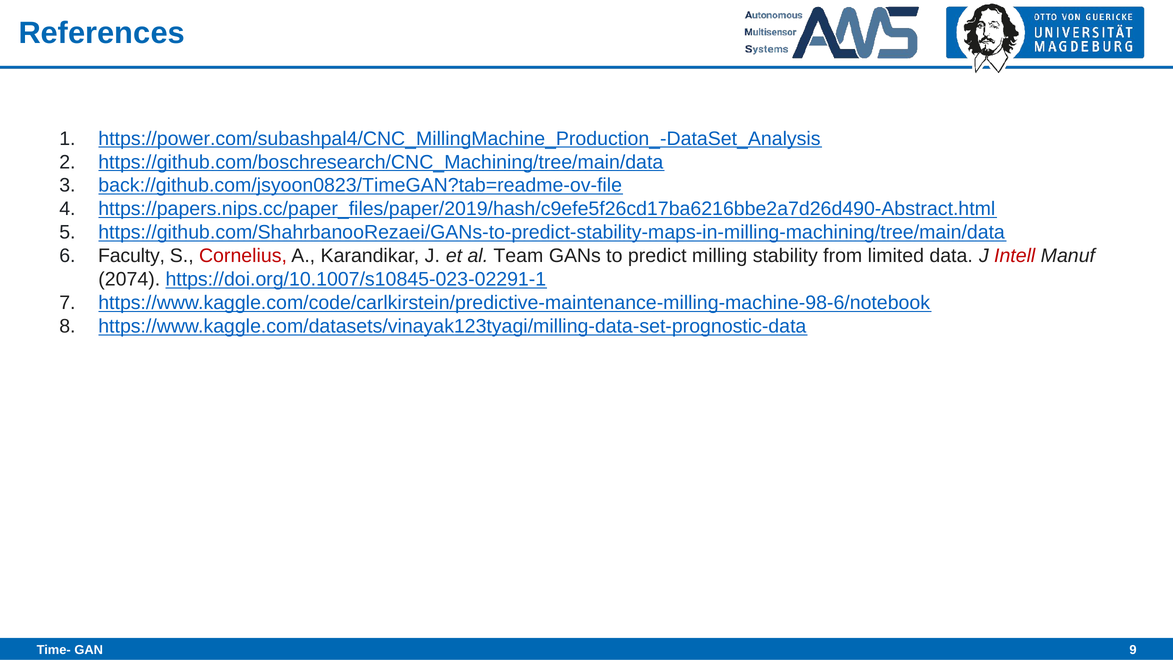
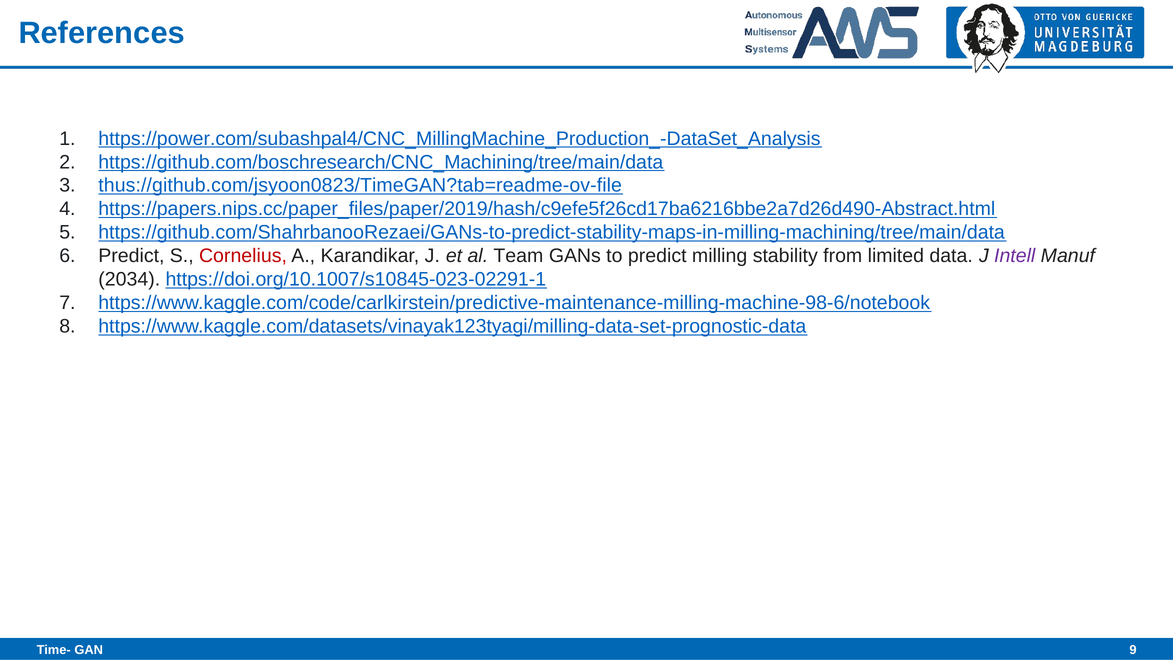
back://github.com/jsyoon0823/TimeGAN?tab=readme-ov-file: back://github.com/jsyoon0823/TimeGAN?tab=readme-ov-file -> thus://github.com/jsyoon0823/TimeGAN?tab=readme-ov-file (360, 185)
Faculty: Faculty -> Predict (131, 256)
Intell colour: red -> purple (1015, 256)
2074: 2074 -> 2034 (129, 279)
